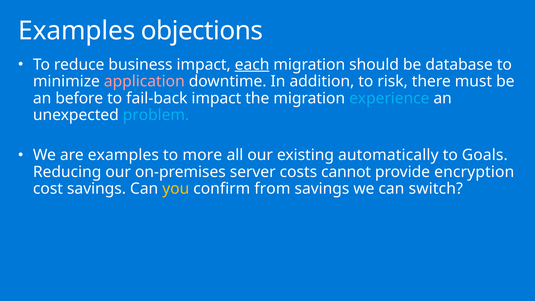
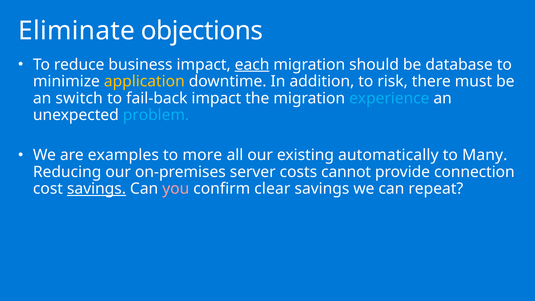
Examples: Examples -> Eliminate (77, 31)
application colour: pink -> yellow (144, 81)
before: before -> switch (79, 98)
Goals: Goals -> Many (485, 155)
encryption: encryption -> connection (474, 172)
savings underline: none -> present (96, 189)
you colour: yellow -> pink (176, 189)
from: from -> clear (272, 189)
switch: switch -> repeat (436, 189)
